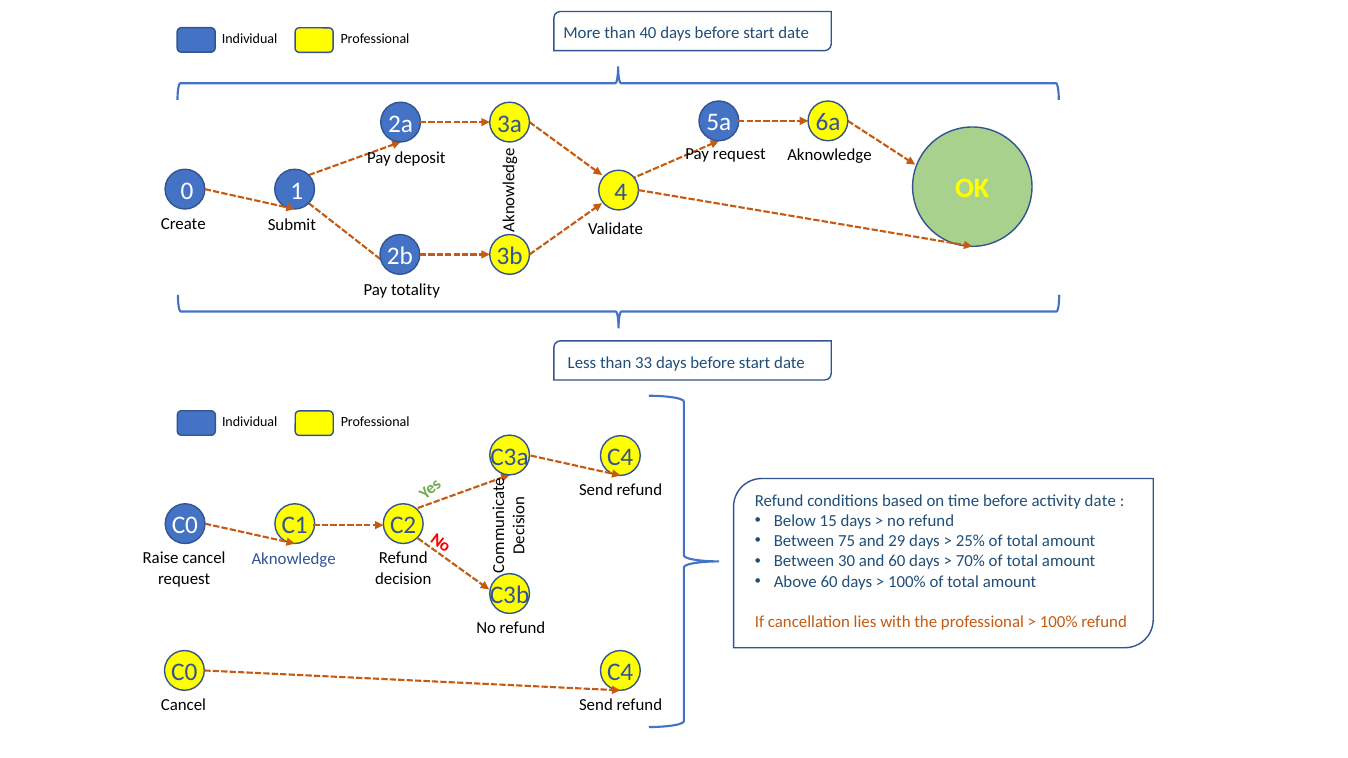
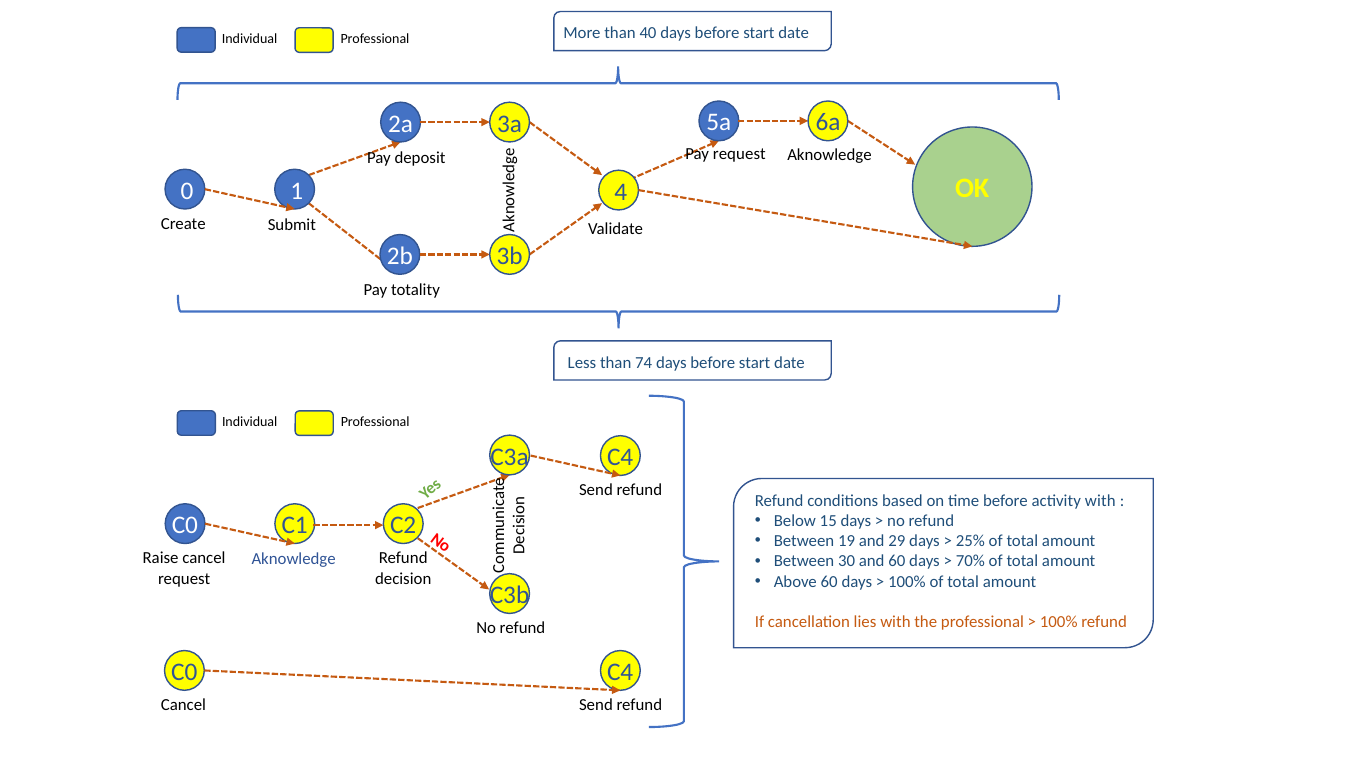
33: 33 -> 74 (644, 363)
activity date: date -> with (1100, 501)
75: 75 -> 19 (847, 541)
